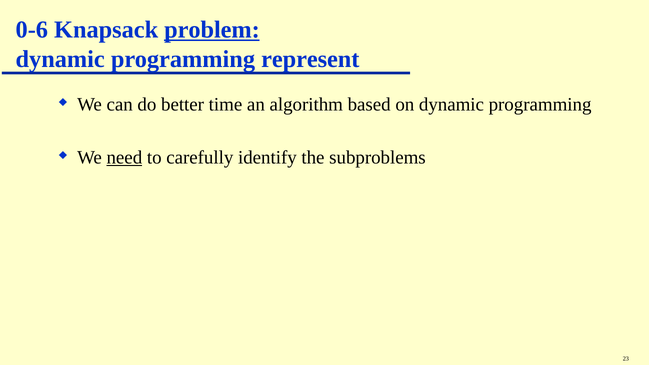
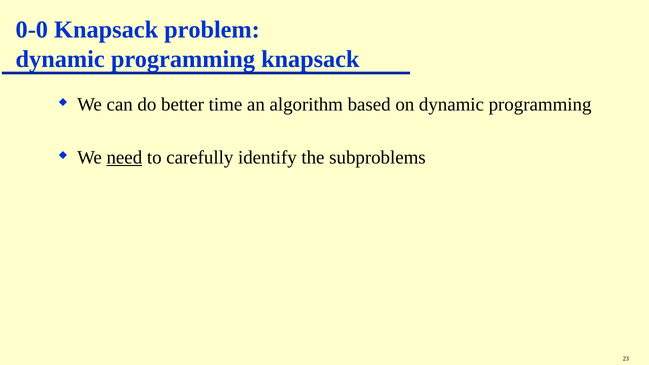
0-6: 0-6 -> 0-0 (32, 30)
problem underline: present -> none (212, 30)
programming represent: represent -> knapsack (310, 59)
